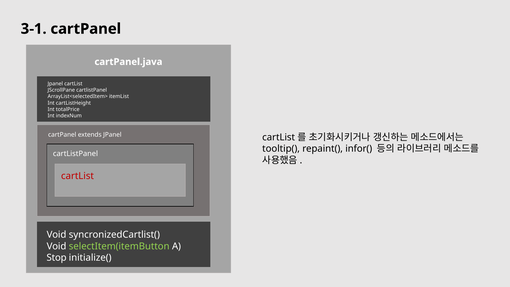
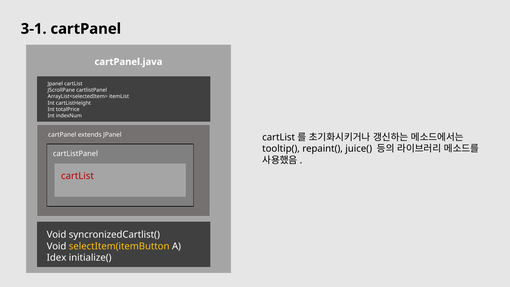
infor(: infor( -> juice( (359, 149)
selectItem(itemButton colour: light green -> yellow (119, 246)
Stop: Stop -> Idex (57, 258)
